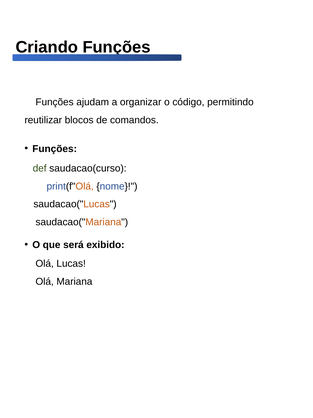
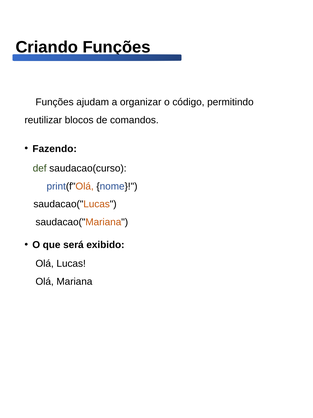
Funções: Funções -> Fazendo (55, 149)
